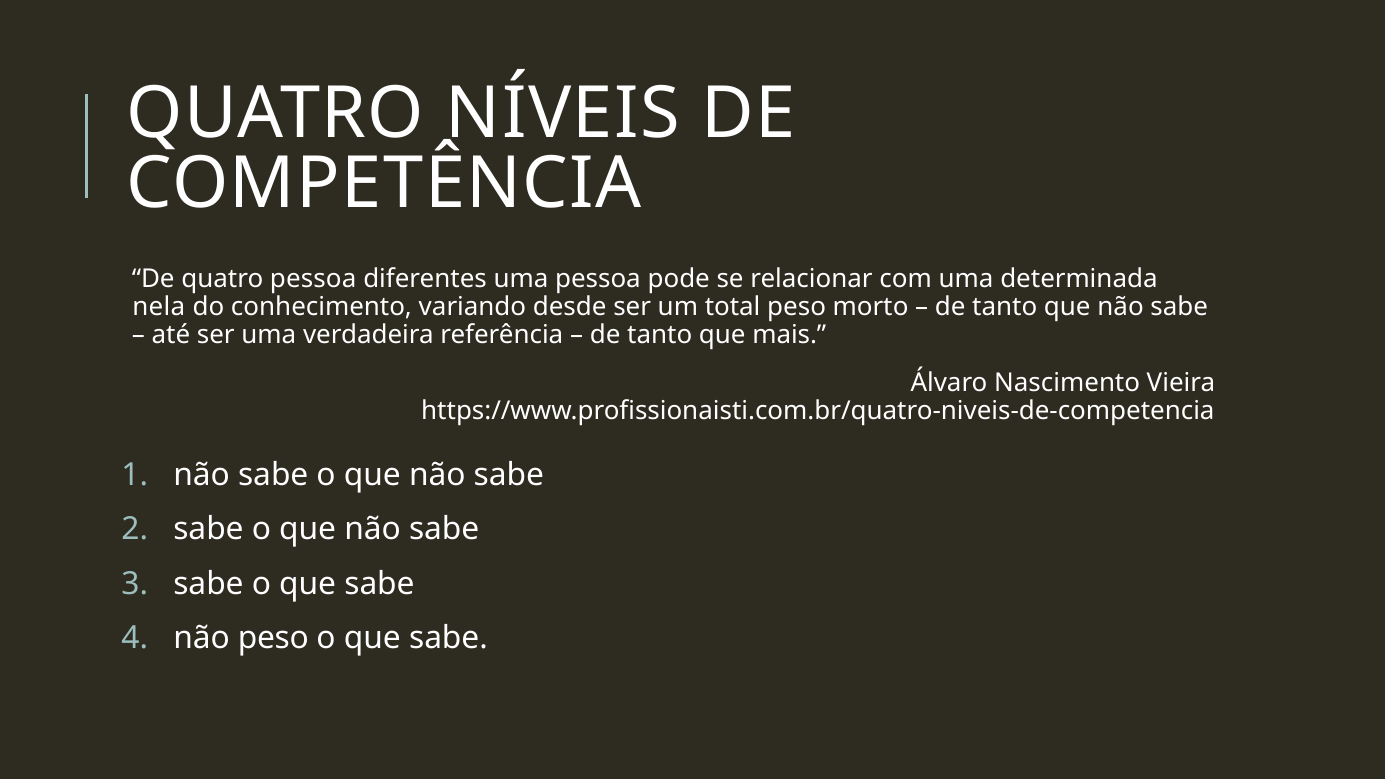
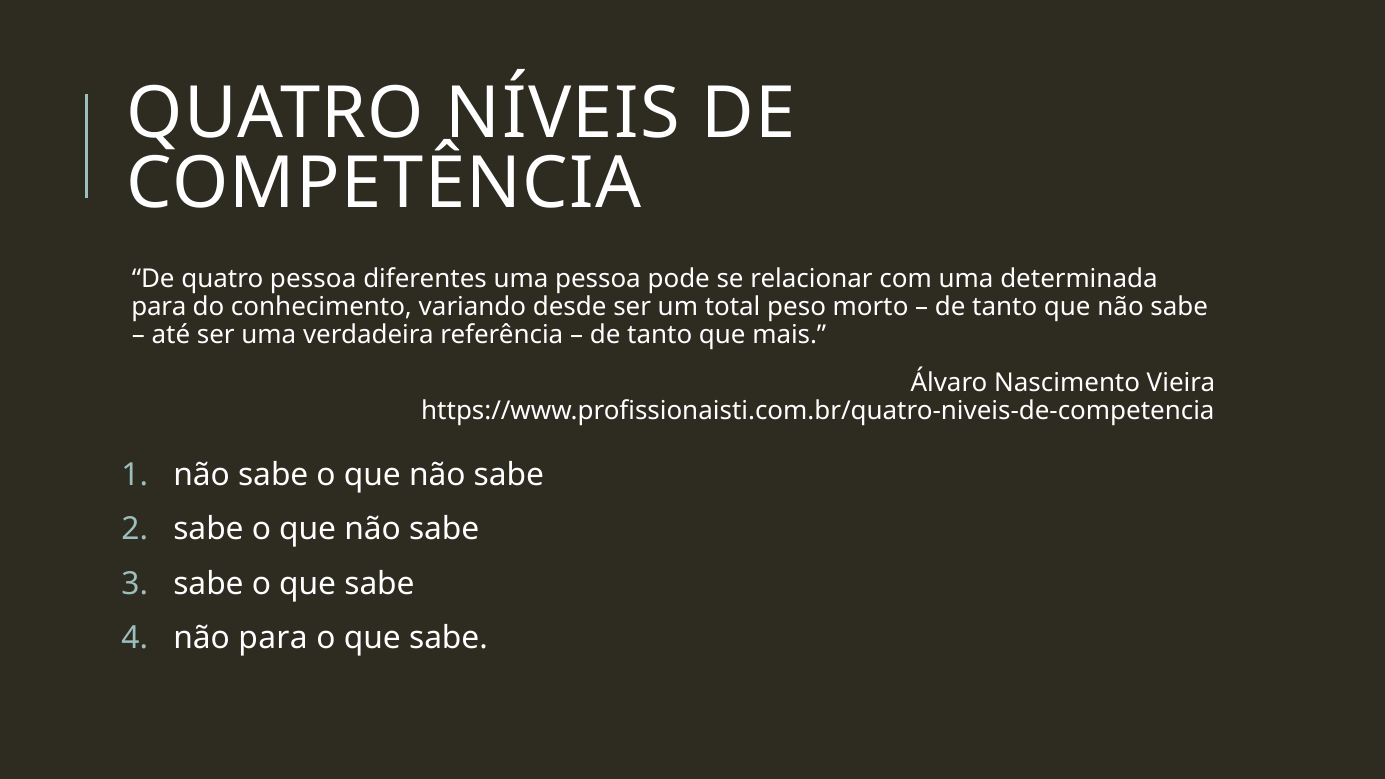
nela: nela -> para (159, 307)
não peso: peso -> para (273, 638)
